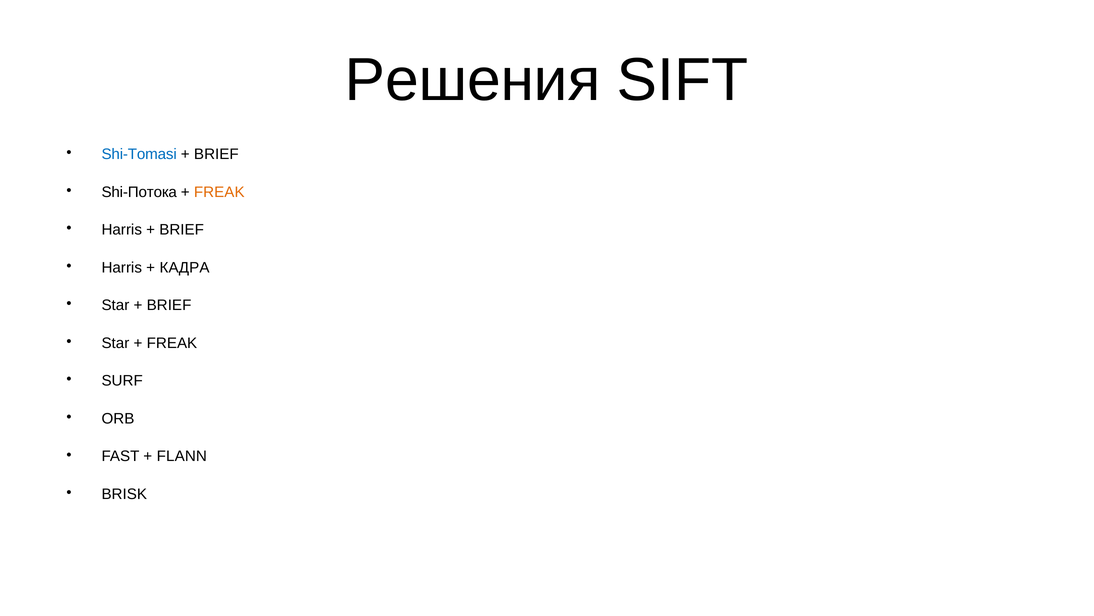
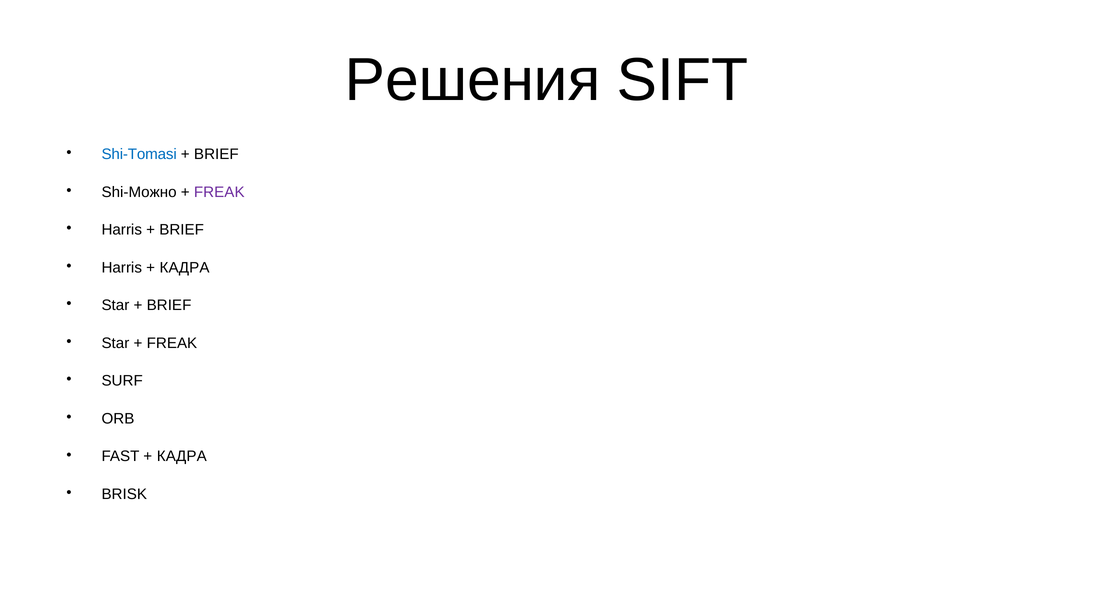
Shi-Потока: Shi-Потока -> Shi-Можно (139, 192)
FREAK colour: orange -> purple (219, 192)
FLANN: FLANN -> КАДРА (182, 456)
